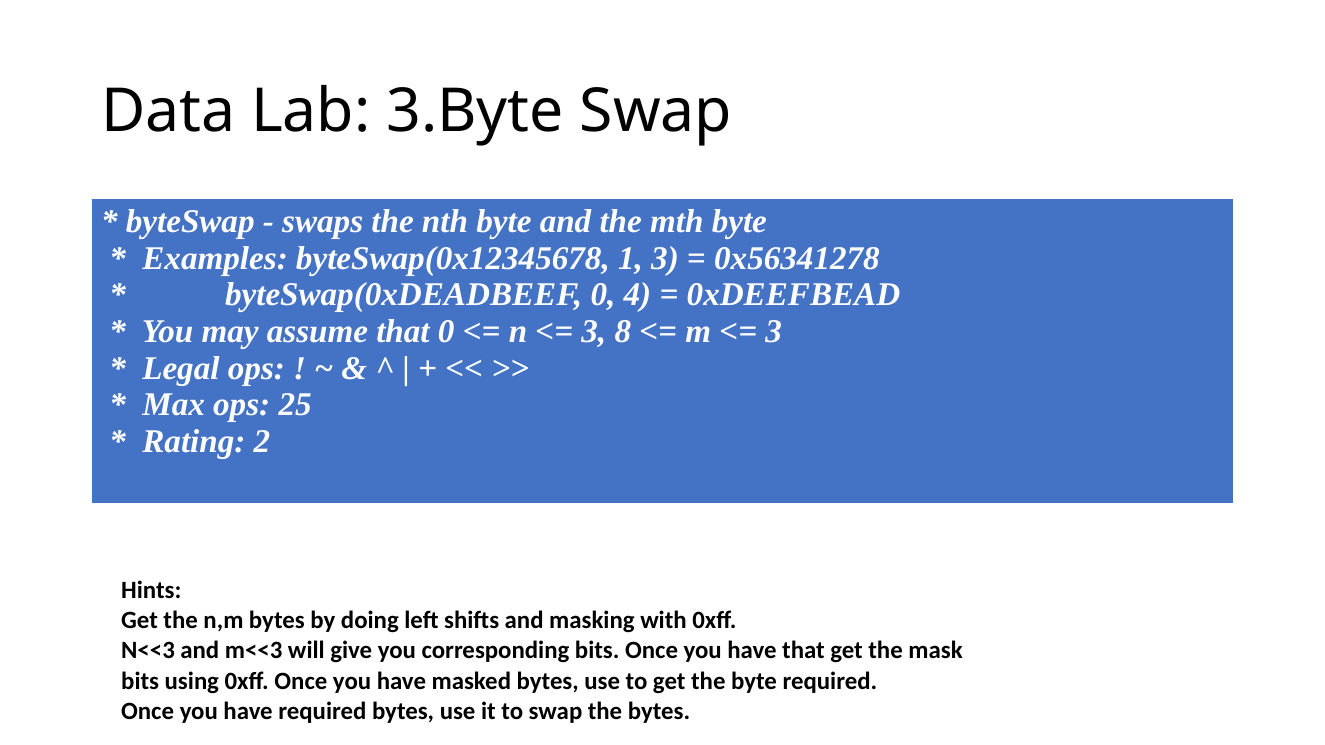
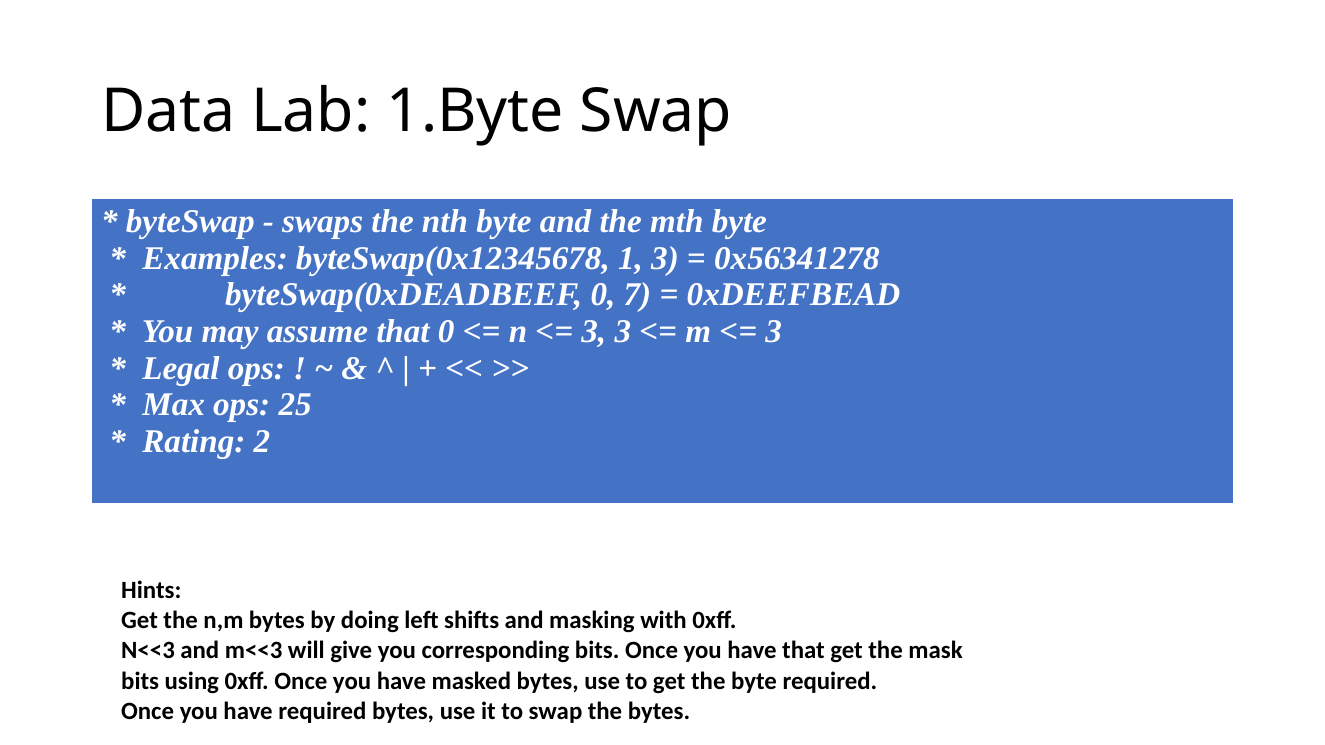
3.Byte: 3.Byte -> 1.Byte (475, 111)
4: 4 -> 7 (637, 295)
3 8: 8 -> 3 (623, 332)
